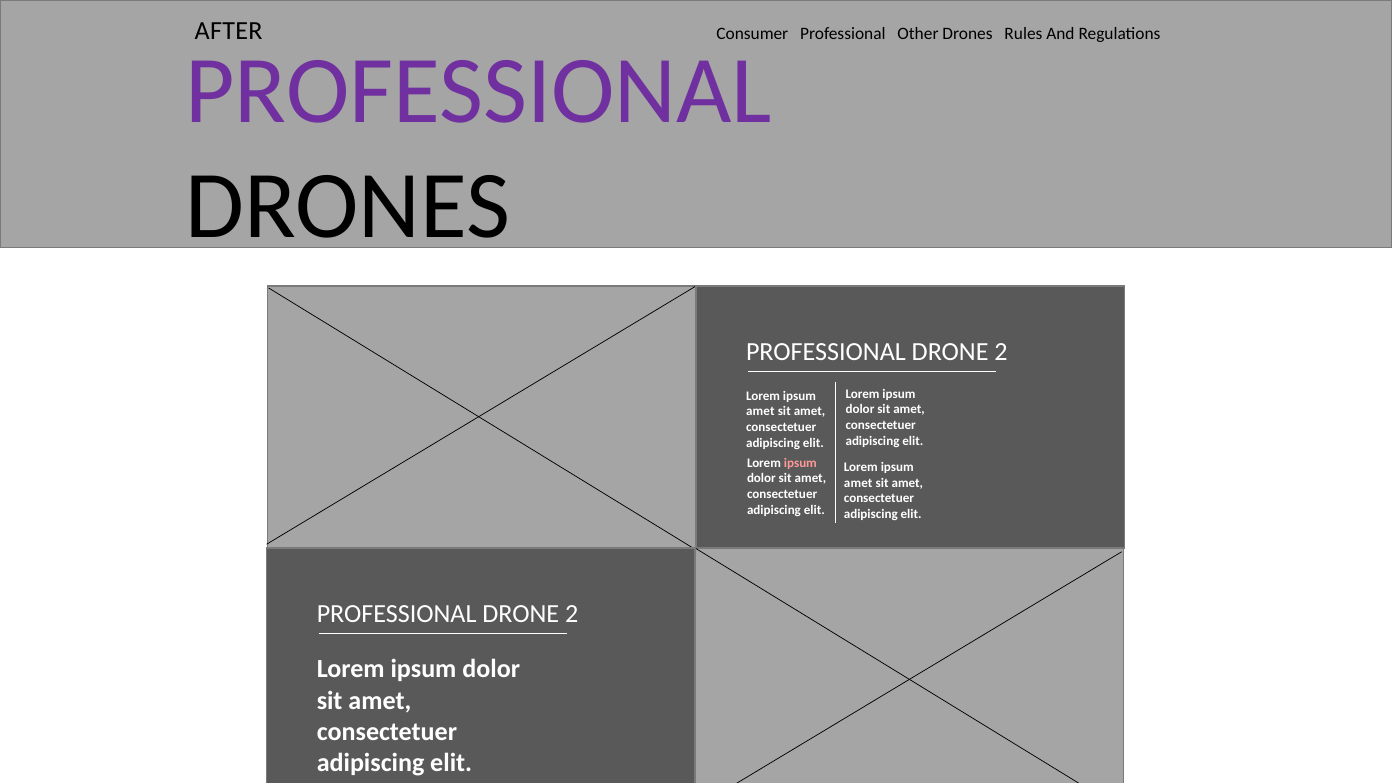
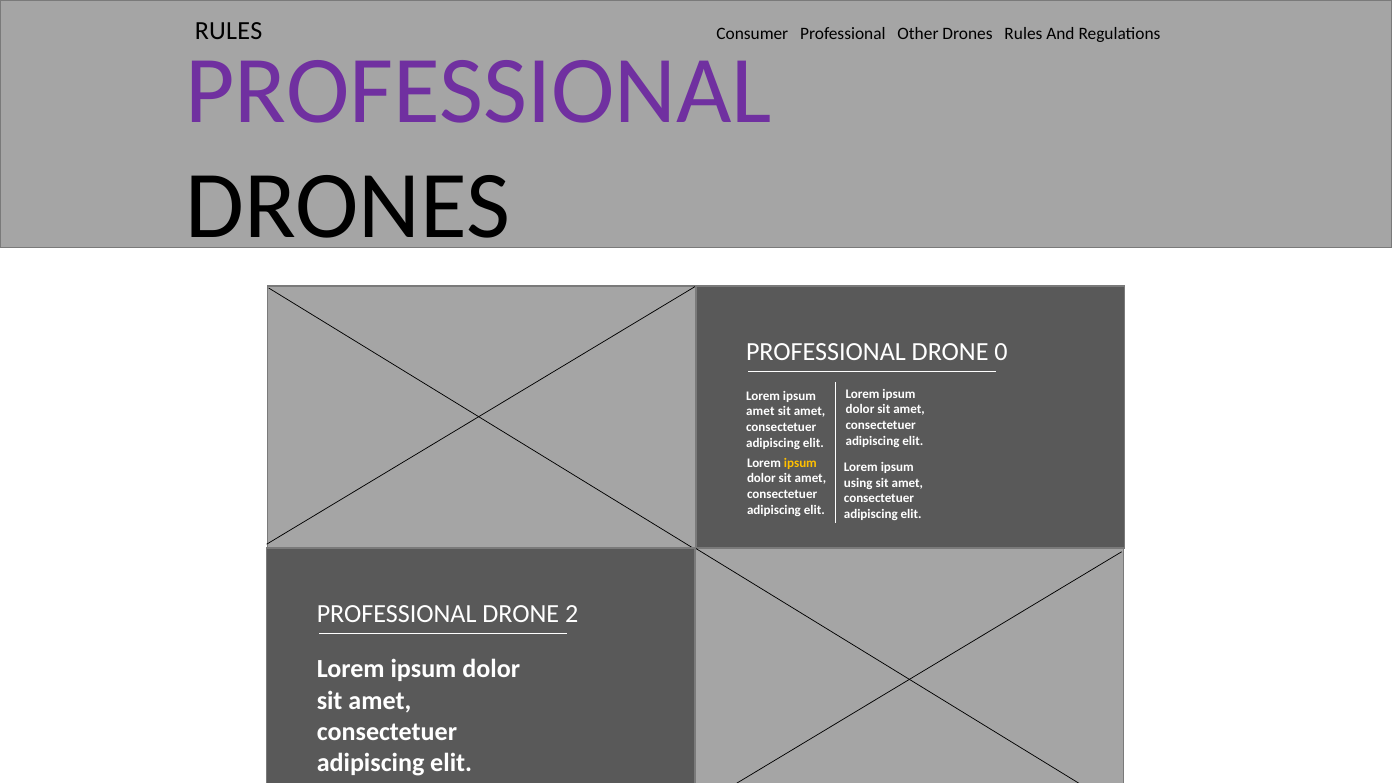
AFTER: AFTER -> RULES (229, 31)
2: 2 -> 0 (1001, 352)
ipsum colour: pink -> yellow (800, 463)
amet: amet -> using (858, 483)
